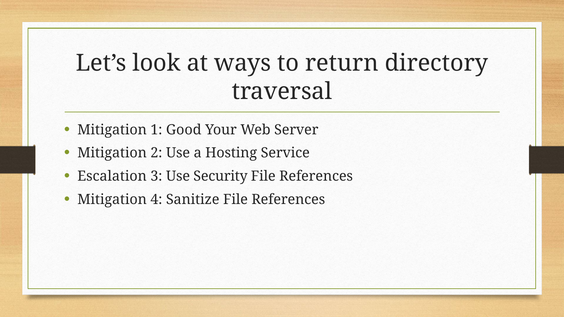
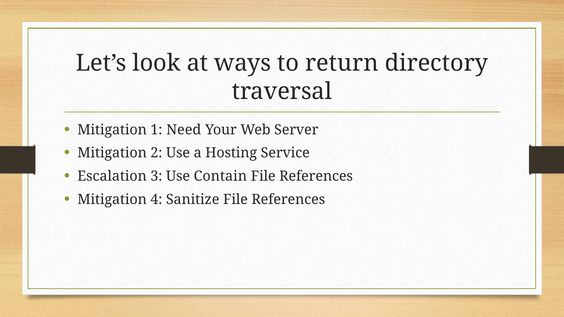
Good: Good -> Need (184, 130)
Security: Security -> Contain (220, 176)
